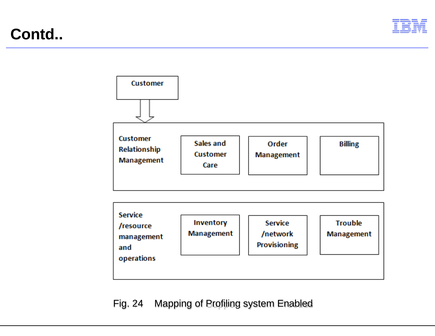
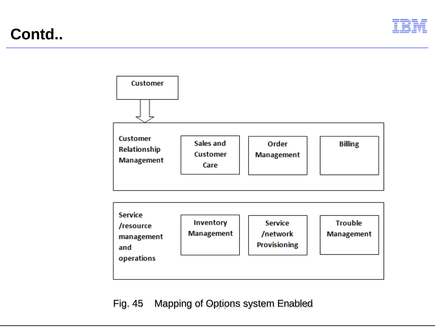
24: 24 -> 45 (138, 304)
Profiling: Profiling -> Options (223, 304)
